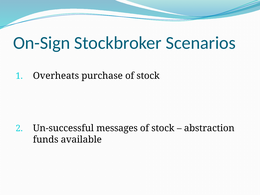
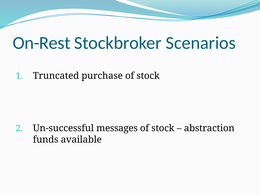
On-Sign: On-Sign -> On-Rest (42, 43)
Overheats: Overheats -> Truncated (56, 76)
